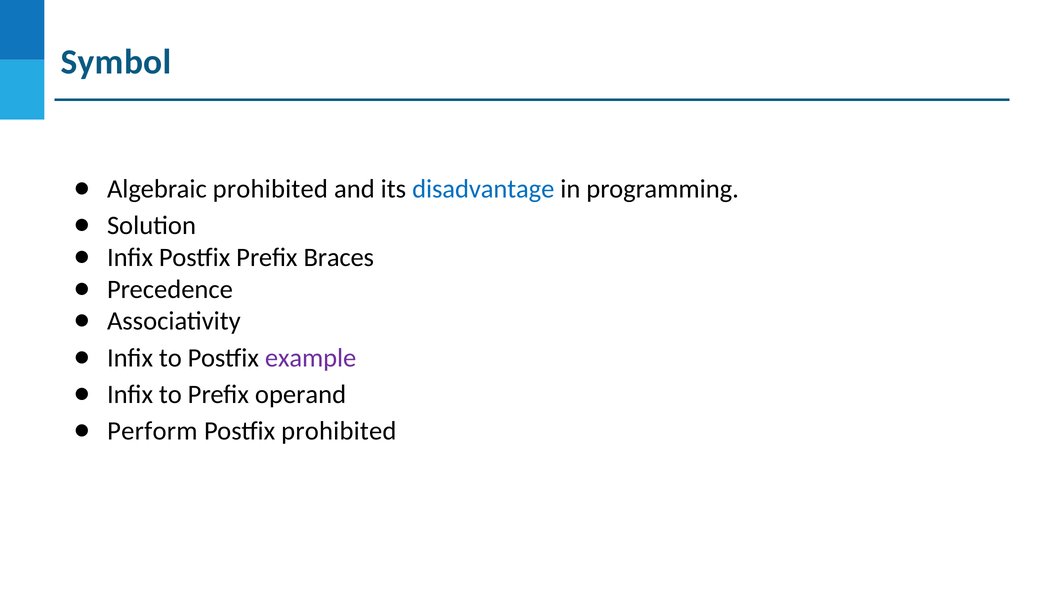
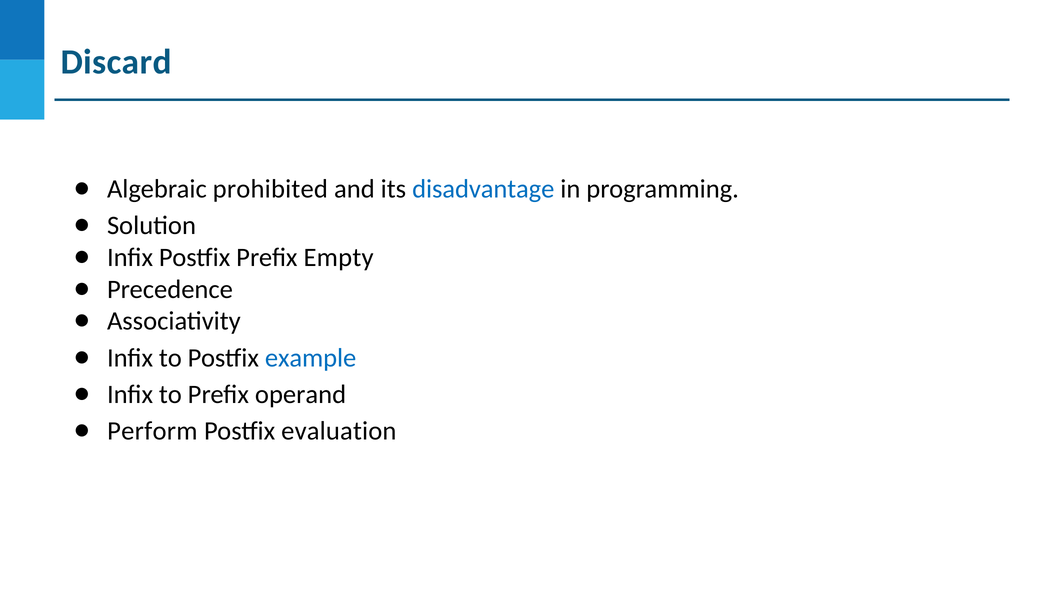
Symbol: Symbol -> Discard (116, 62)
Braces: Braces -> Empty (339, 258)
example colour: purple -> blue (311, 358)
Postfix prohibited: prohibited -> evaluation (339, 432)
